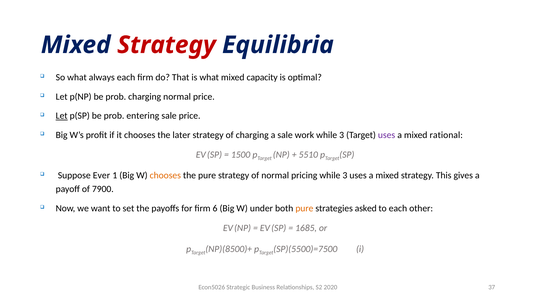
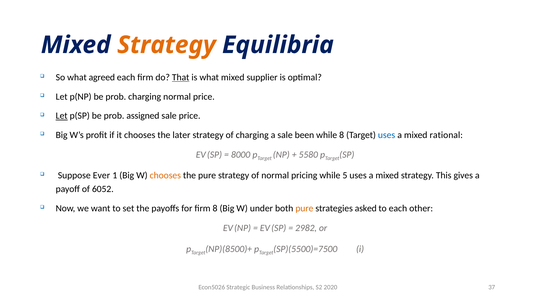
Strategy colour: red -> orange (166, 45)
always: always -> agreed (102, 78)
That underline: none -> present (181, 78)
capacity: capacity -> supplier (262, 78)
entering: entering -> assigned (143, 116)
work: work -> been (304, 135)
3: 3 -> 8 (342, 135)
uses colour: purple -> blue (387, 135)
1500: 1500 -> 8000 (241, 155)
5510: 5510 -> 5580 (308, 155)
pricing while 3: 3 -> 5 (345, 176)
7900: 7900 -> 6052 (103, 189)
firm 6: 6 -> 8 (215, 209)
1685: 1685 -> 2982 (306, 228)
